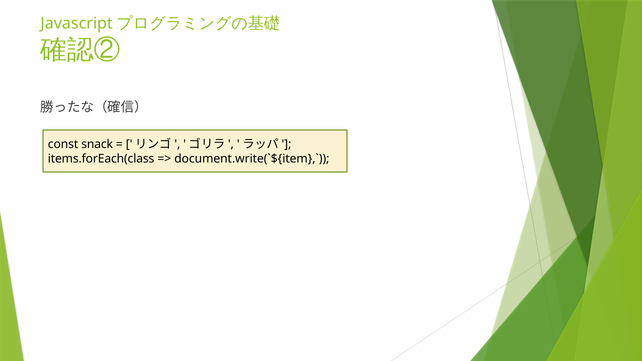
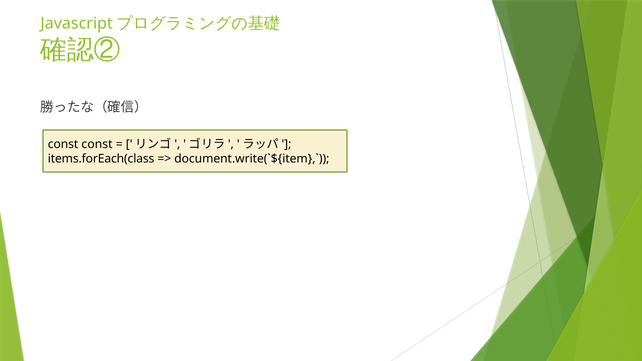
const snack: snack -> const (97, 145)
